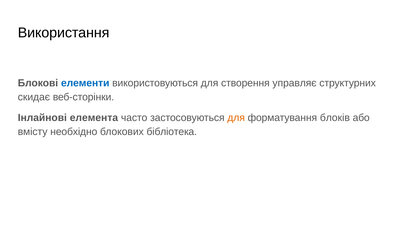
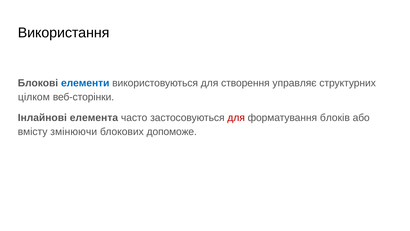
скидає: скидає -> цілком (34, 97)
для colour: orange -> red (236, 118)
необхідно: необхідно -> змінюючи (74, 132)
бібліотека: бібліотека -> допоможе (172, 132)
